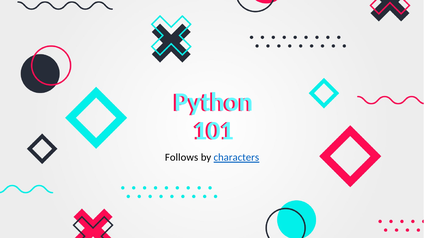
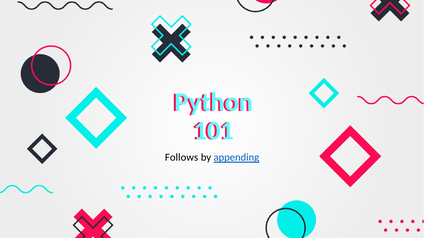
characters: characters -> appending (236, 158)
